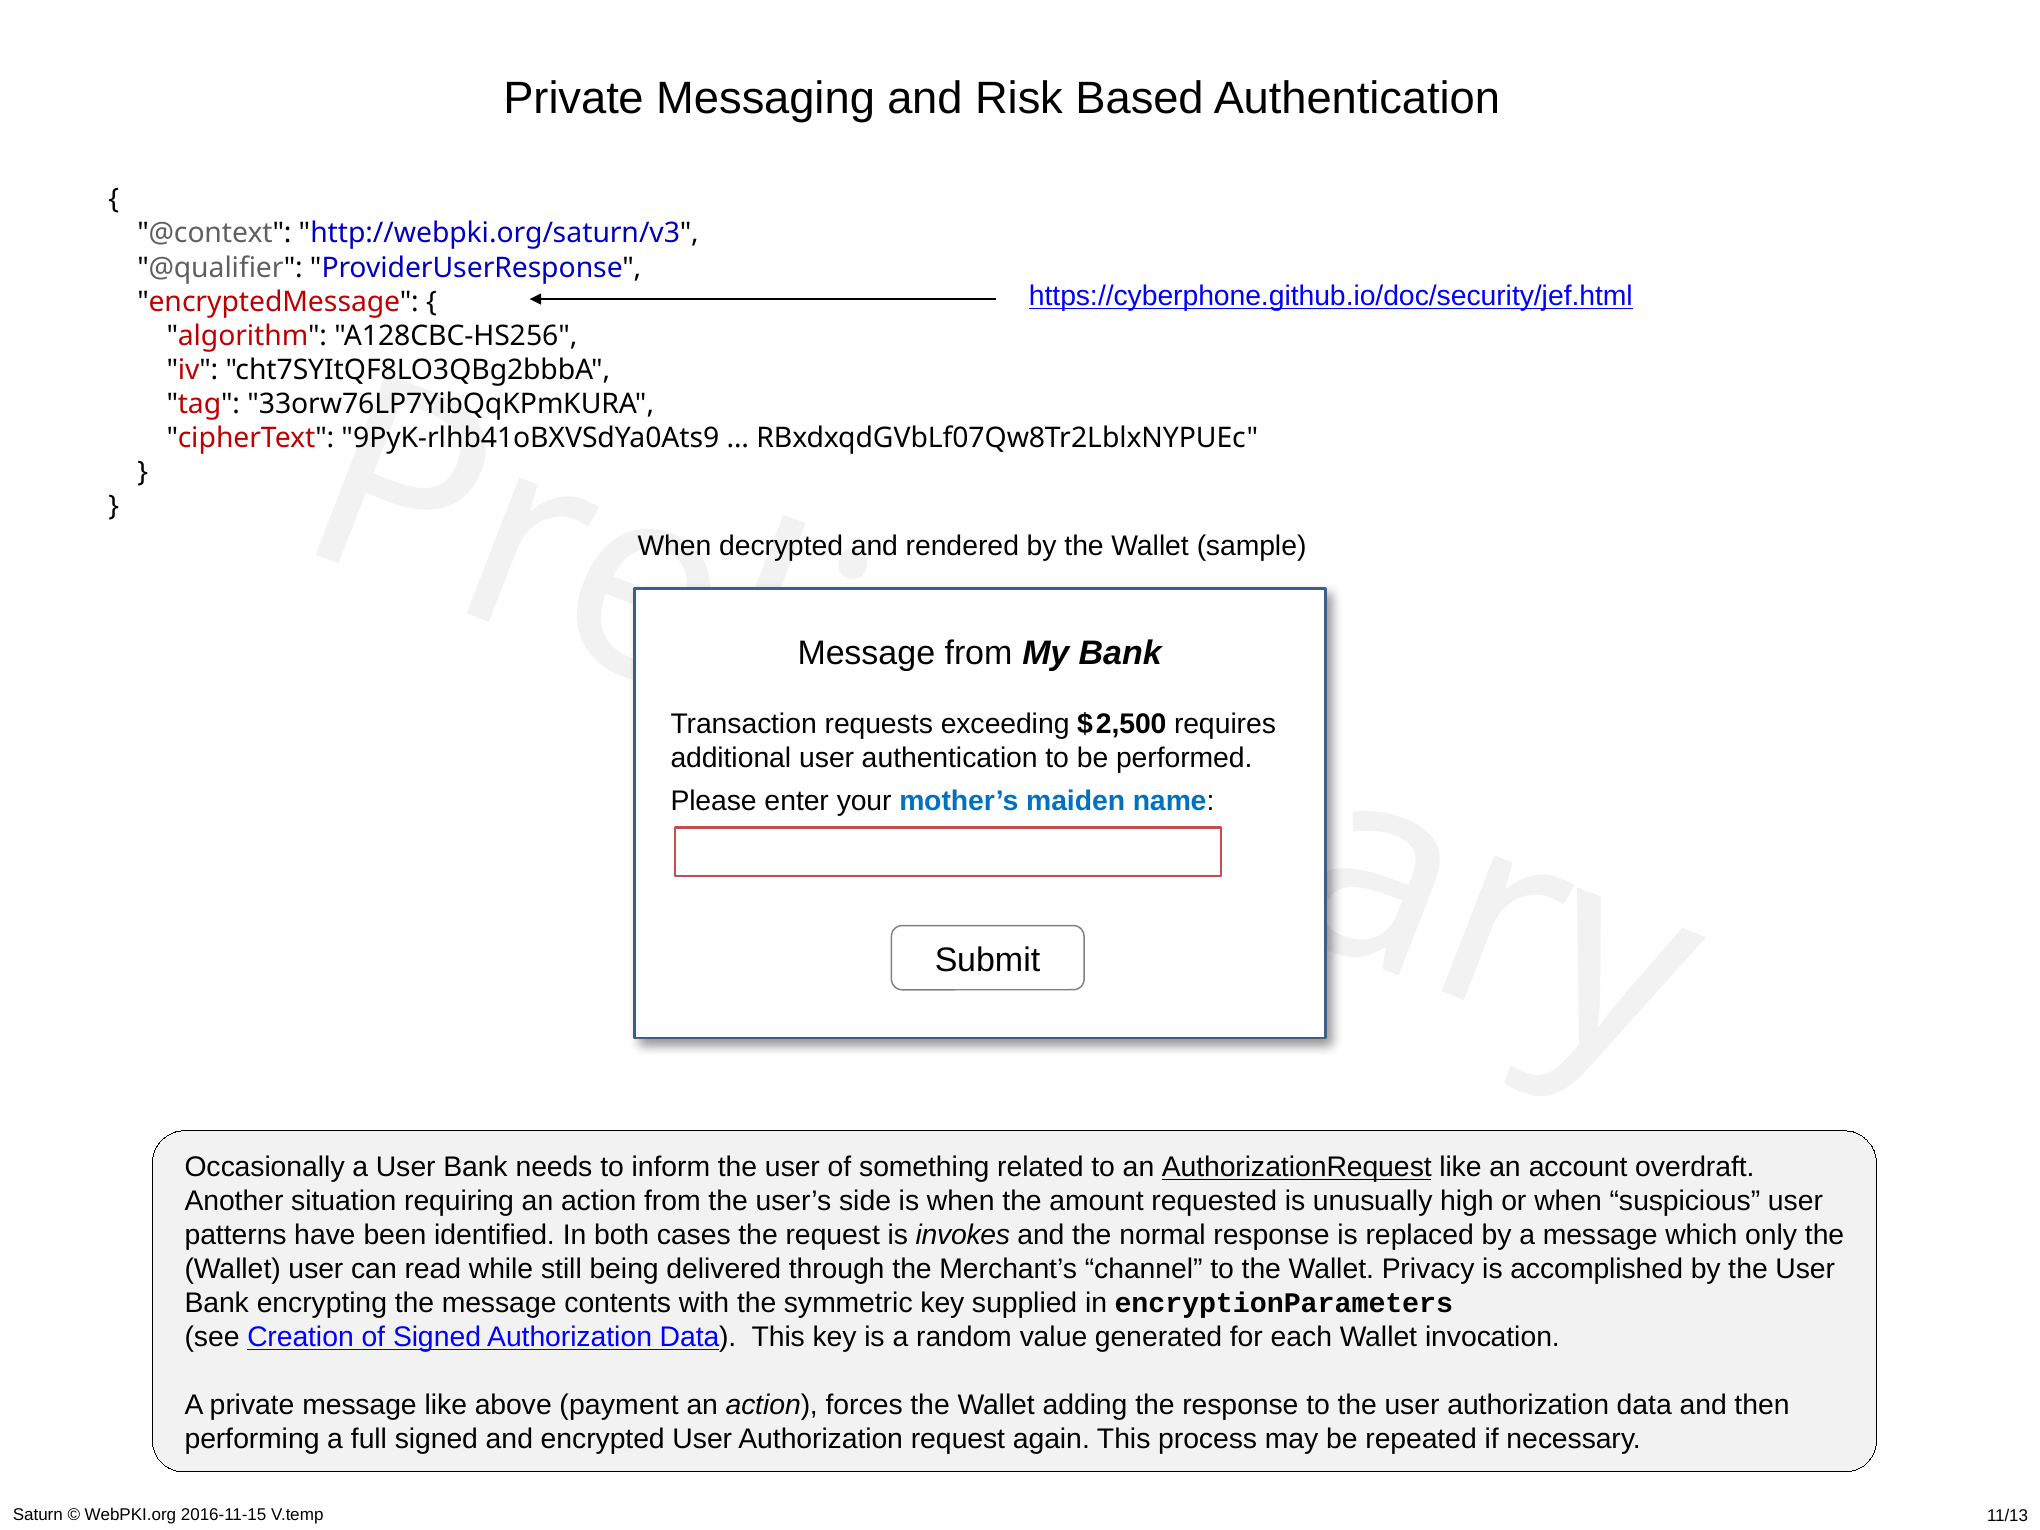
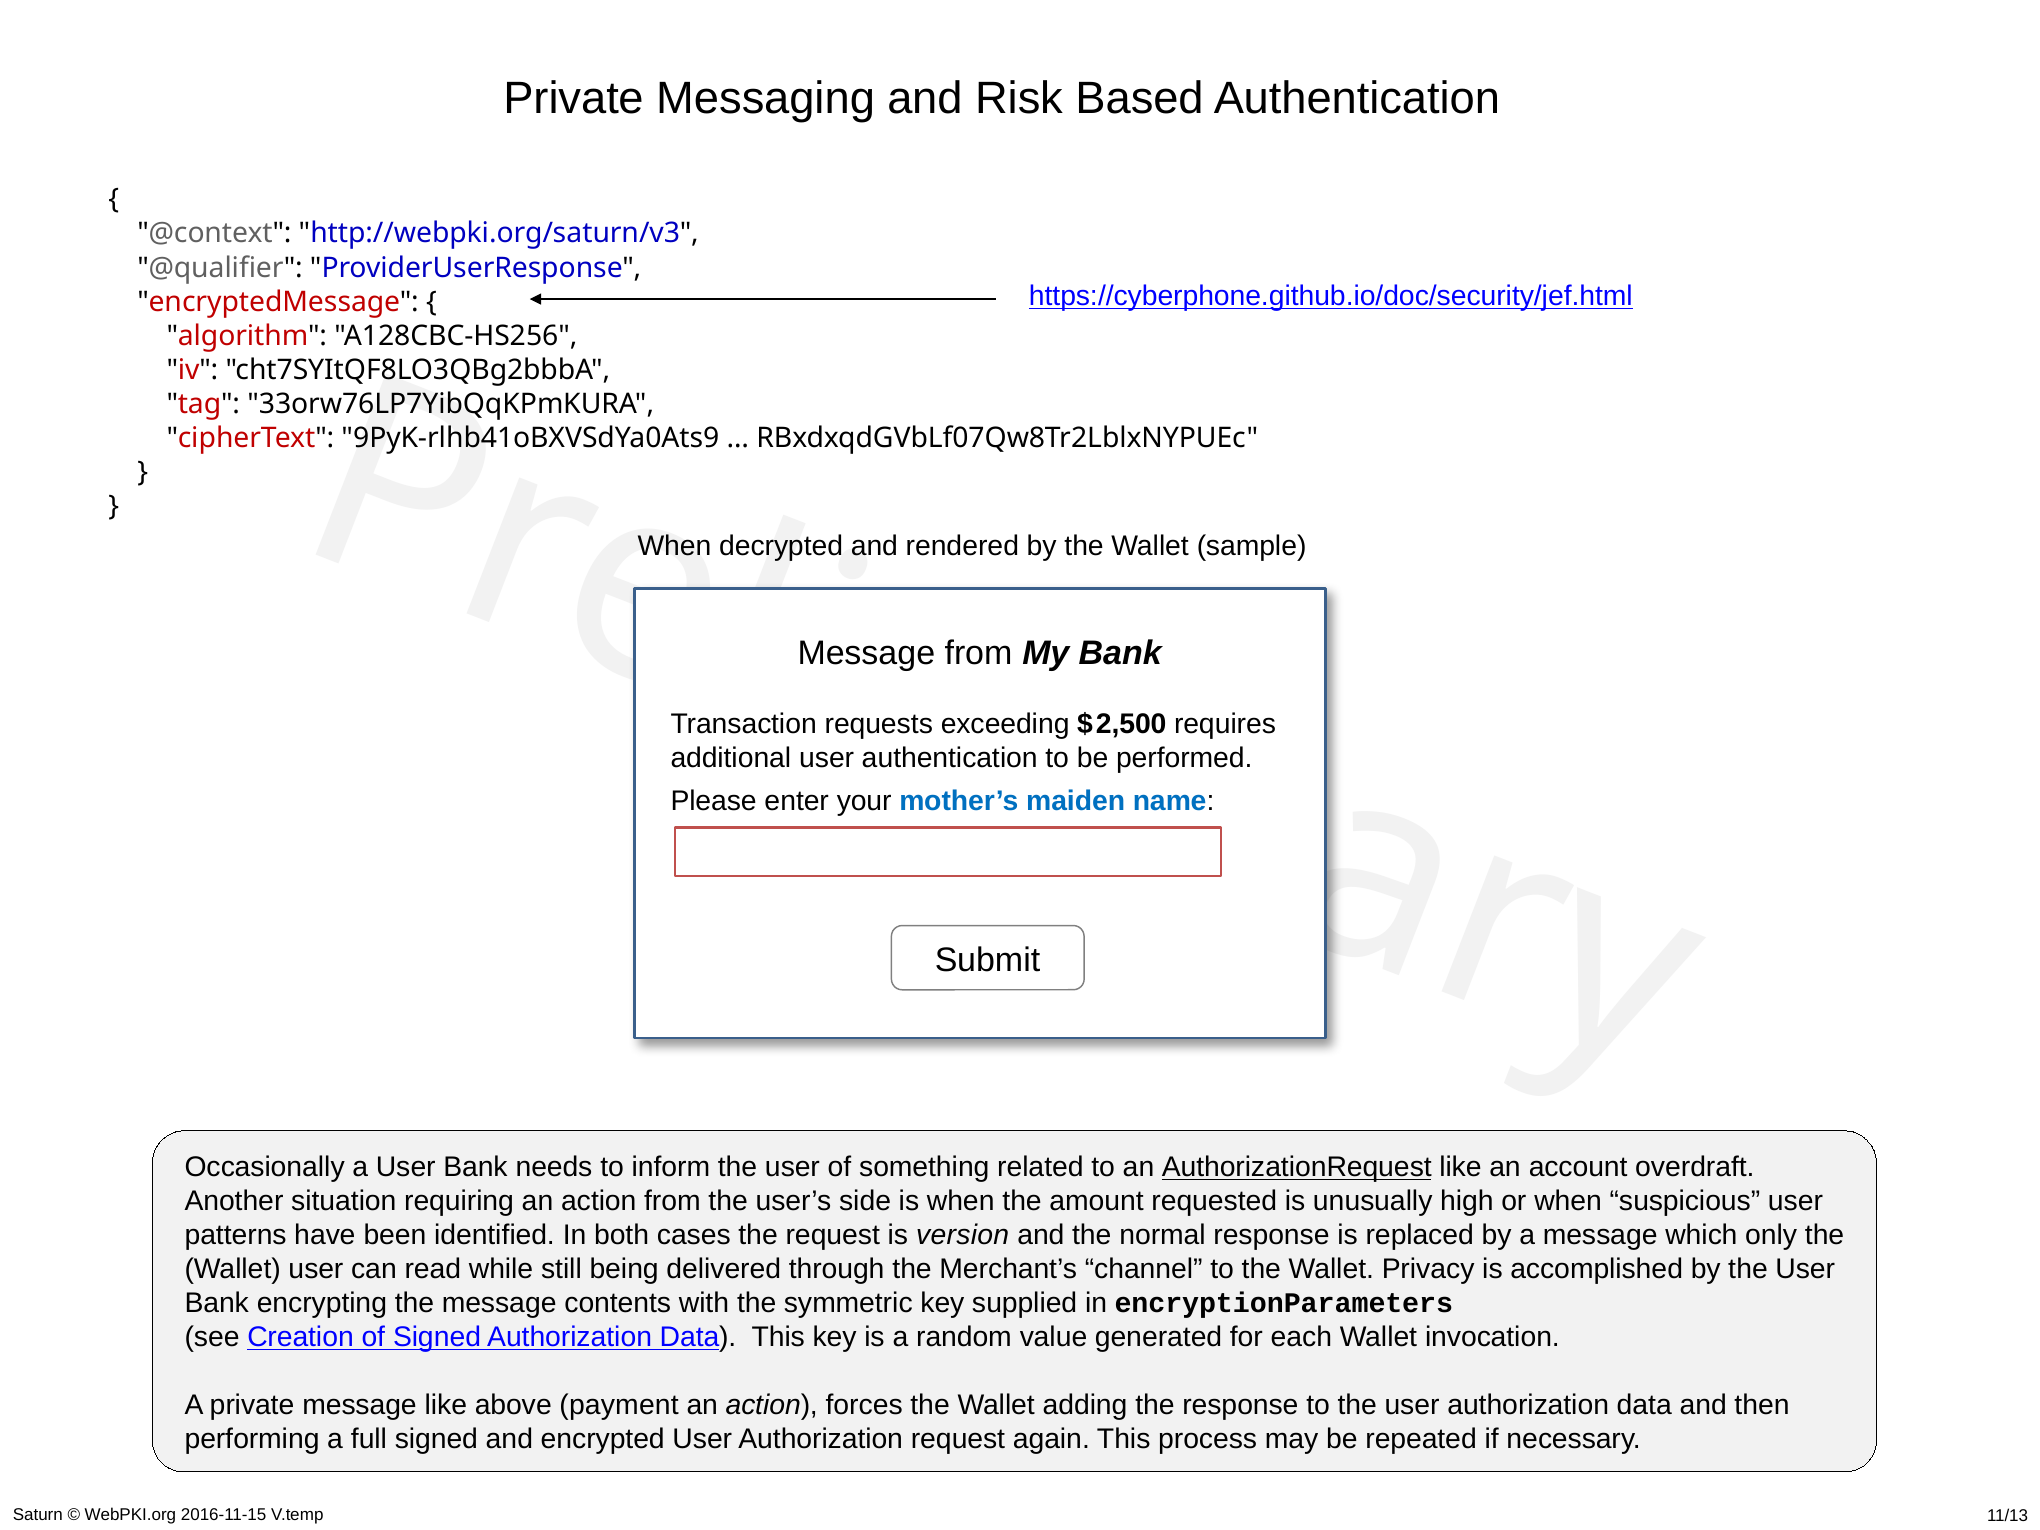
invokes: invokes -> version (963, 1235)
